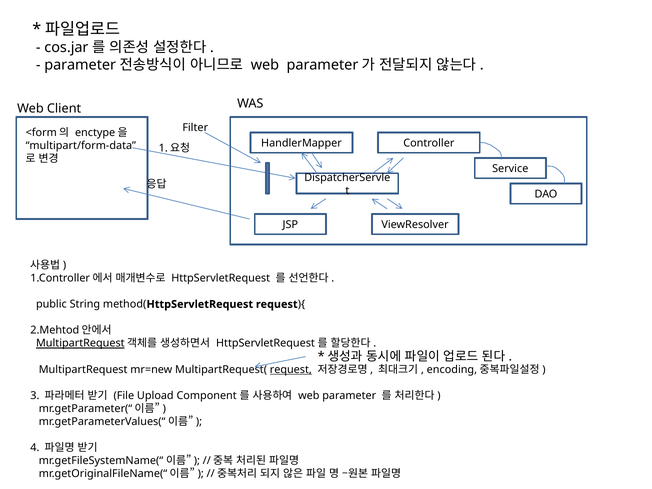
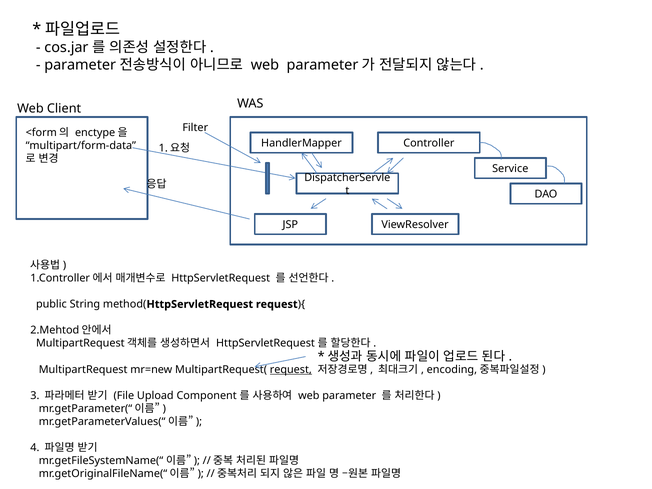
MultipartRequest underline: present -> none (80, 343)
